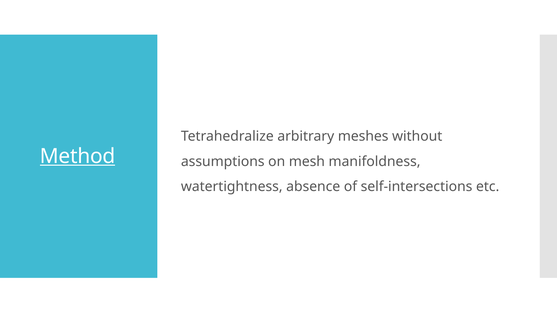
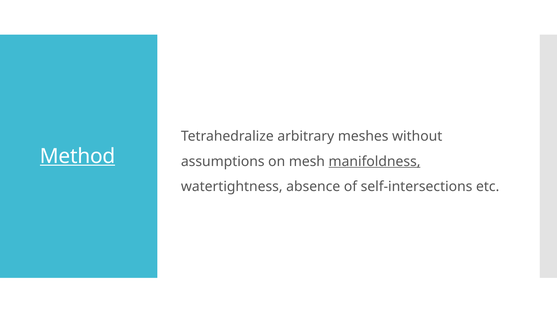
manifoldness underline: none -> present (375, 162)
